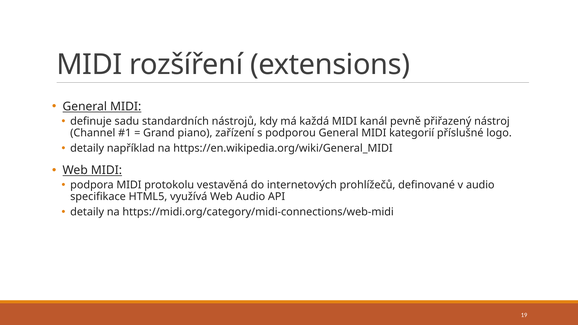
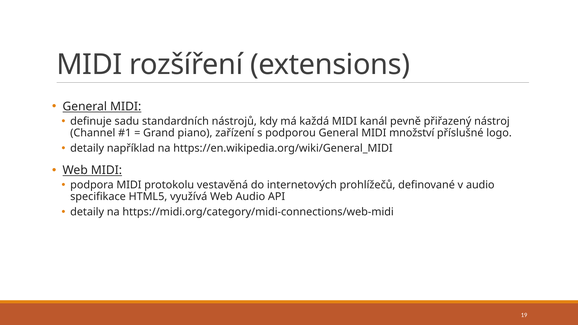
kategorií: kategorií -> množství (412, 133)
